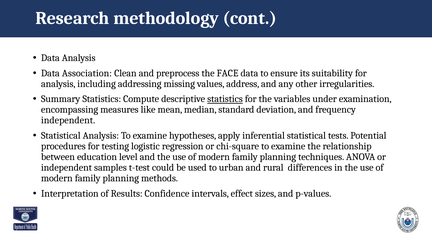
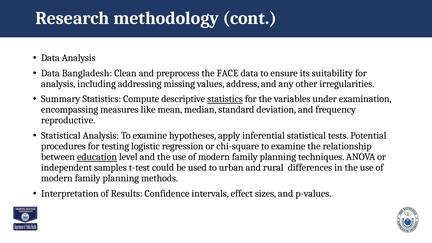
Association: Association -> Bangladesh (87, 73)
independent: independent -> reproductive (68, 120)
education underline: none -> present (97, 157)
